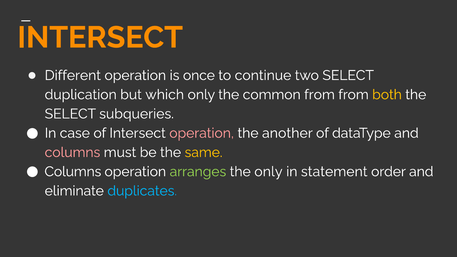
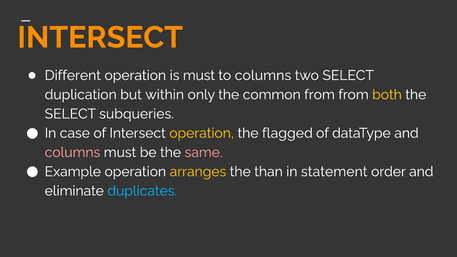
is once: once -> must (199, 75)
to continue: continue -> columns (263, 75)
which: which -> within (165, 95)
operation colour: pink -> yellow (202, 133)
another: another -> flagged (287, 133)
same colour: yellow -> pink (204, 152)
Columns: Columns -> Example (73, 172)
arranges colour: light green -> yellow (198, 172)
the only: only -> than (269, 172)
